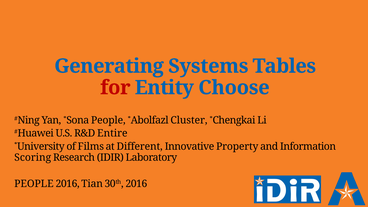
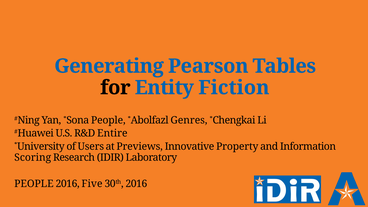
Systems: Systems -> Pearson (208, 66)
for colour: red -> black (115, 88)
Choose: Choose -> Fiction (234, 88)
Cluster: Cluster -> Genres (189, 120)
Films: Films -> Users (91, 146)
Different: Different -> Previews (140, 146)
Tian: Tian -> Five (92, 184)
